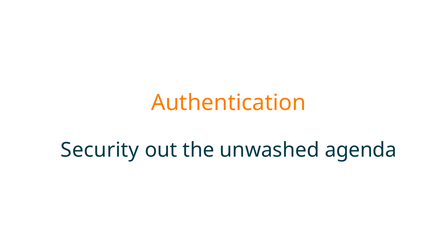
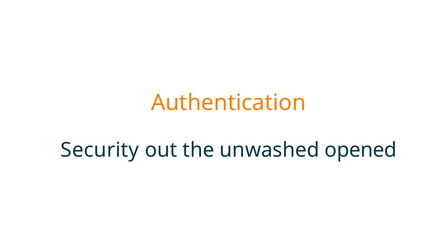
agenda: agenda -> opened (361, 150)
